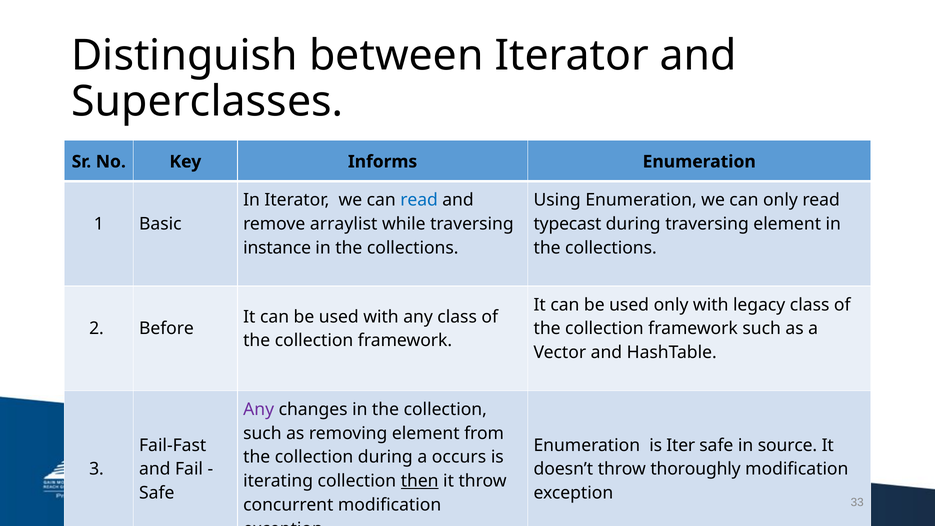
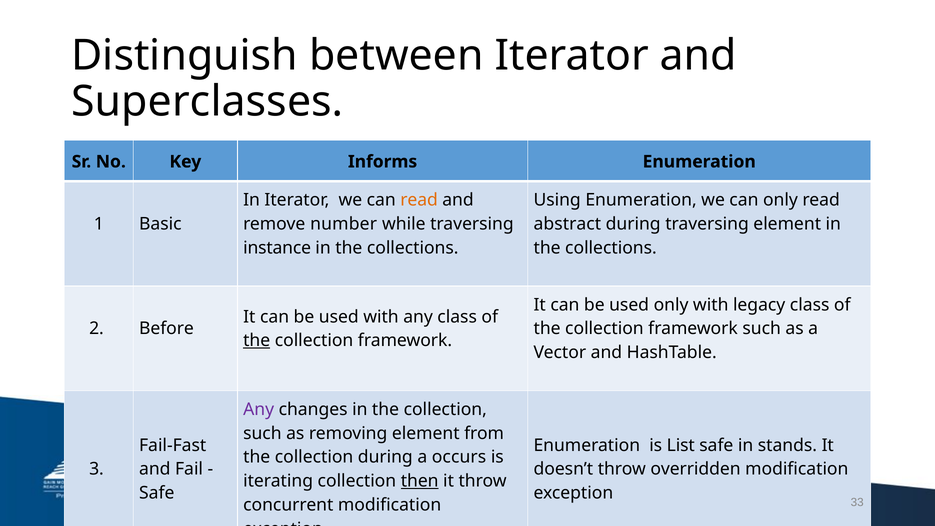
read colour: blue -> orange (419, 200)
arraylist: arraylist -> number (344, 224)
typecast: typecast -> abstract (567, 224)
the underline: none -> present (257, 341)
Iter: Iter -> List (681, 445)
source: source -> stands (787, 445)
thoroughly: thoroughly -> overridden (695, 469)
